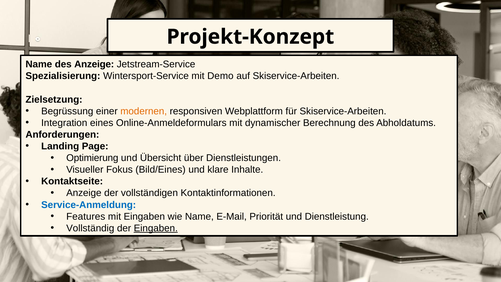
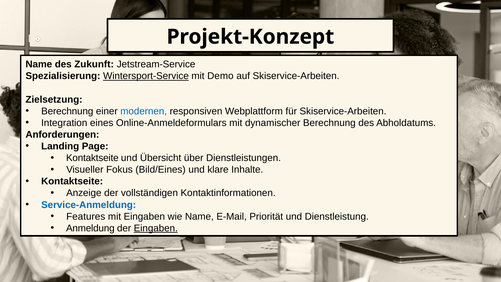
des Anzeige: Anzeige -> Zukunft (94, 64)
Wintersport-Service underline: none -> present (146, 76)
Begrüssung: Begrüssung -> Berechnung (67, 111)
modernen colour: orange -> blue (144, 111)
Optimierung: Optimierung -> Kontaktseite (92, 158)
Vollständig: Vollständig -> Anmeldung (90, 228)
